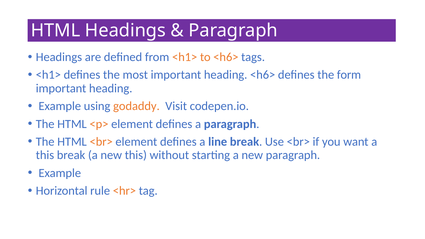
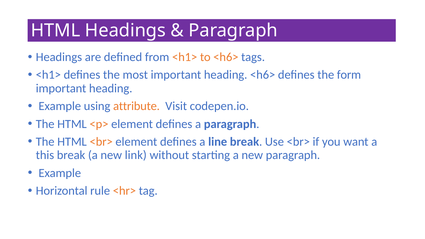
godaddy: godaddy -> attribute (136, 106)
new this: this -> link (136, 155)
